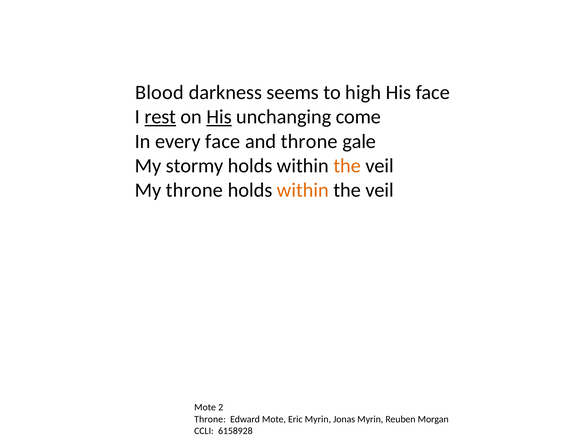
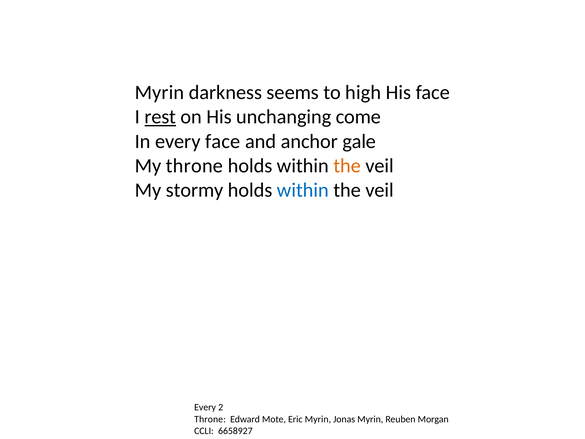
Blood: Blood -> Myrin (160, 93)
His underline: present -> none (219, 117)
and throne: throne -> anchor (309, 141)
My stormy: stormy -> throne (194, 166)
My throne: throne -> stormy (195, 190)
within colour: orange -> blue (303, 190)
Mote: Mote -> Every (205, 407)
6158928: 6158928 -> 6658927 (235, 431)
